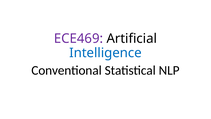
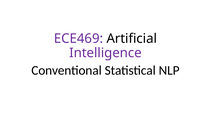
Intelligence colour: blue -> purple (105, 53)
